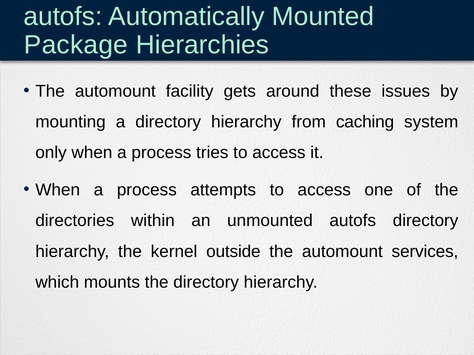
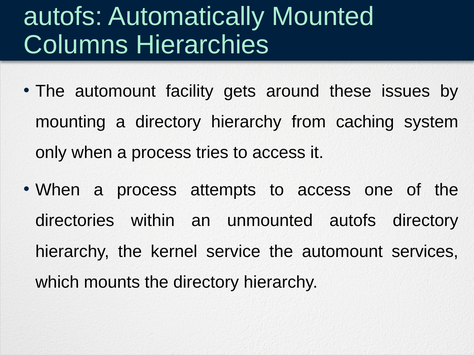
Package: Package -> Columns (76, 45)
outside: outside -> service (233, 252)
